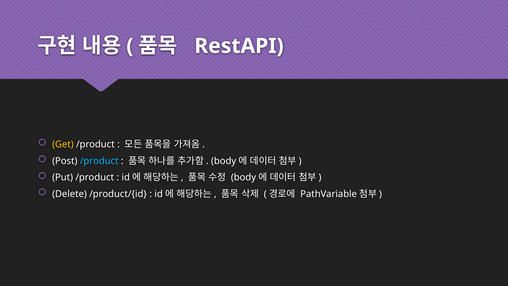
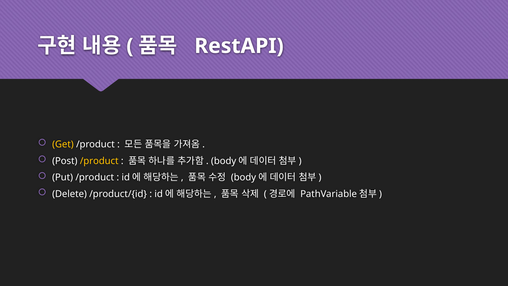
/product colour: light blue -> yellow (99, 161)
